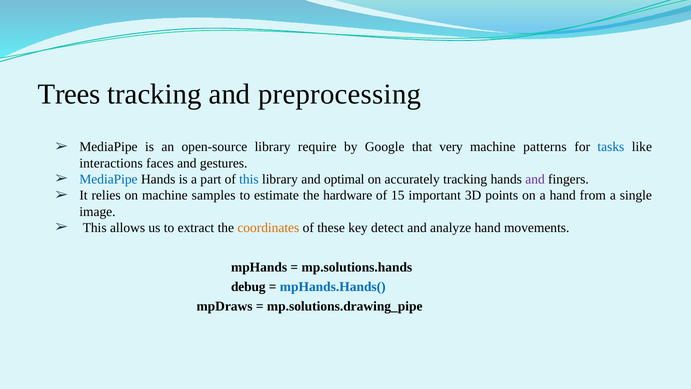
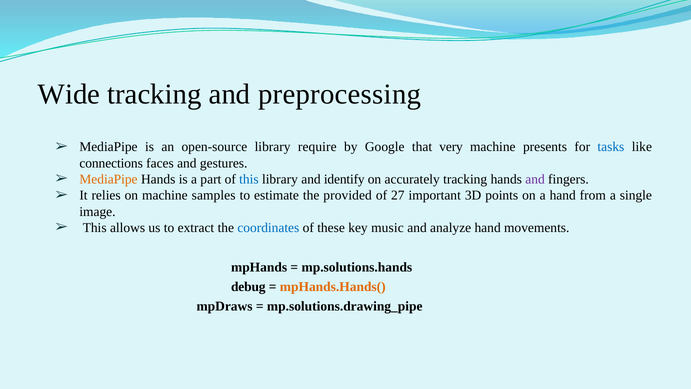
Trees: Trees -> Wide (69, 94)
patterns: patterns -> presents (545, 147)
interactions: interactions -> connections (111, 163)
MediaPipe colour: blue -> orange (108, 179)
optimal: optimal -> identify (344, 179)
hardware: hardware -> provided (348, 195)
15: 15 -> 27 (398, 195)
coordinates colour: orange -> blue (268, 228)
detect: detect -> music (387, 228)
mpHands.Hands( colour: blue -> orange (333, 286)
